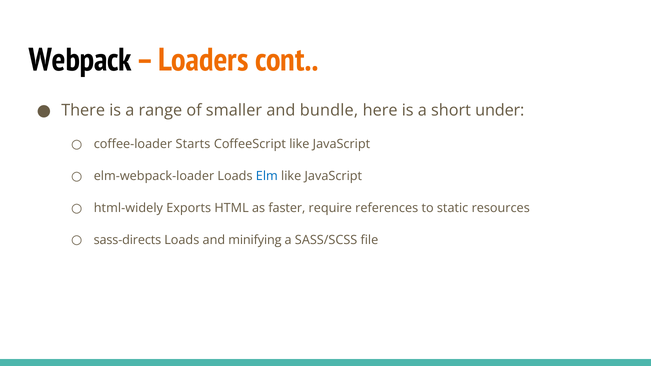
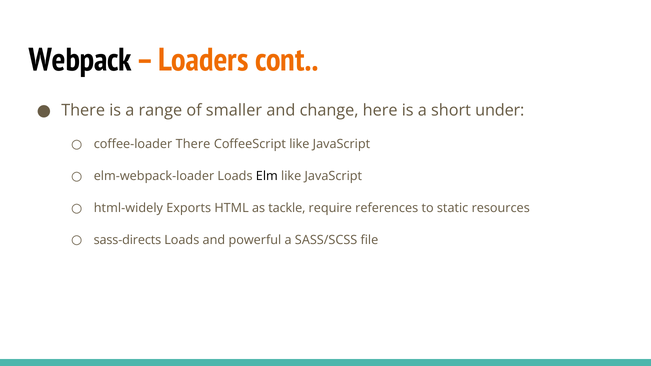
bundle: bundle -> change (329, 111)
coffee-loader Starts: Starts -> There (193, 144)
Elm colour: blue -> black (267, 176)
faster: faster -> tackle (287, 208)
minifying: minifying -> powerful (255, 240)
